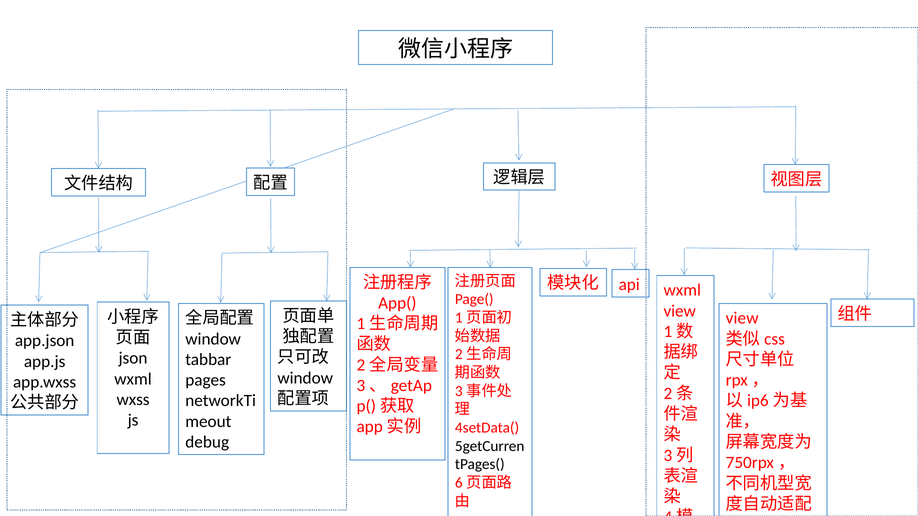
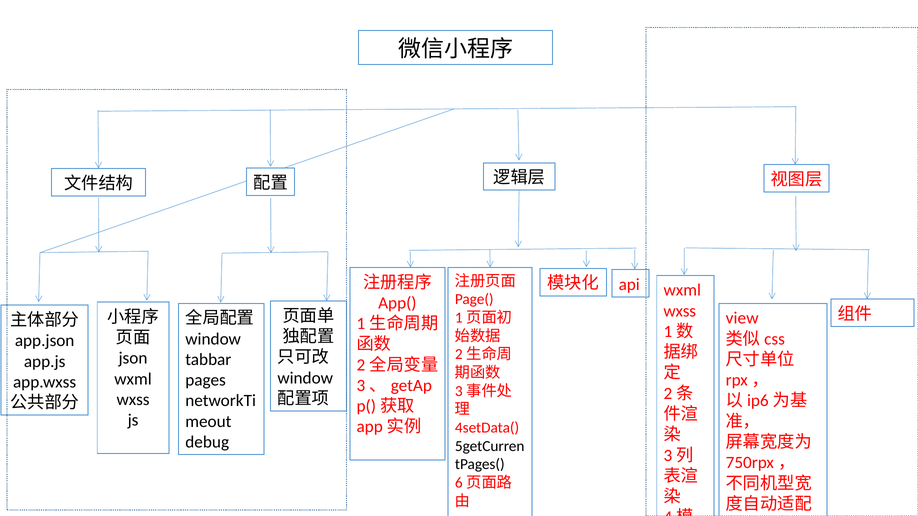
view: view -> wxss (680, 311)
